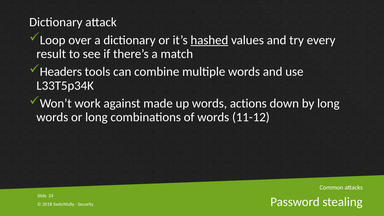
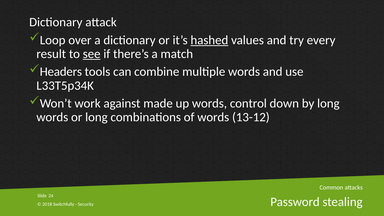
see underline: none -> present (92, 54)
actions: actions -> control (248, 103)
11-12: 11-12 -> 13-12 (251, 117)
